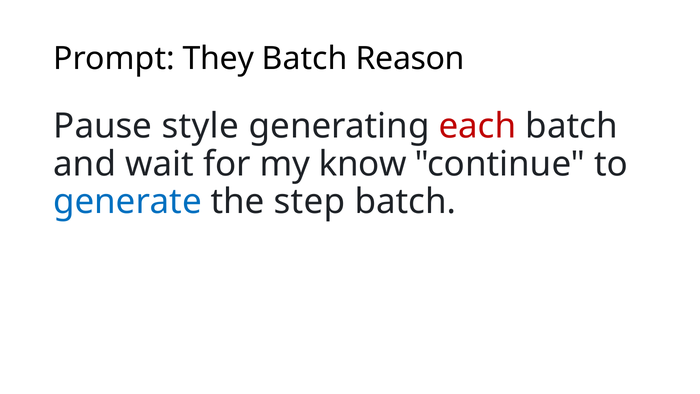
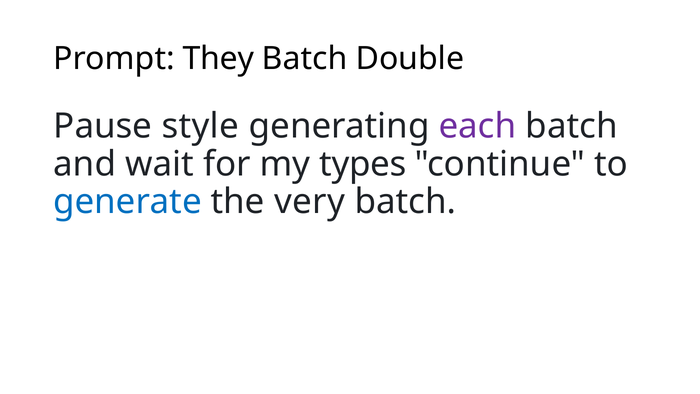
Reason: Reason -> Double (410, 59)
each colour: red -> purple (478, 126)
know: know -> types (363, 164)
step: step -> very (309, 202)
